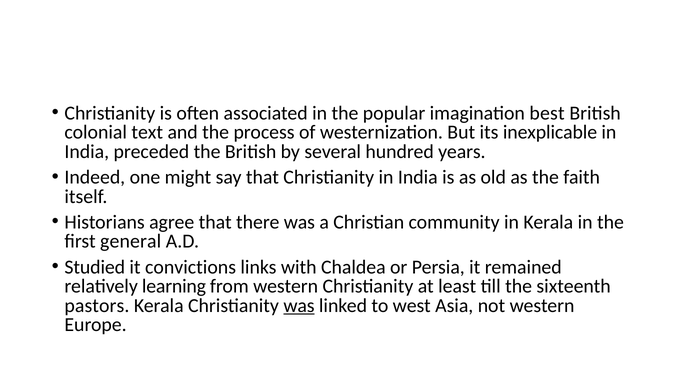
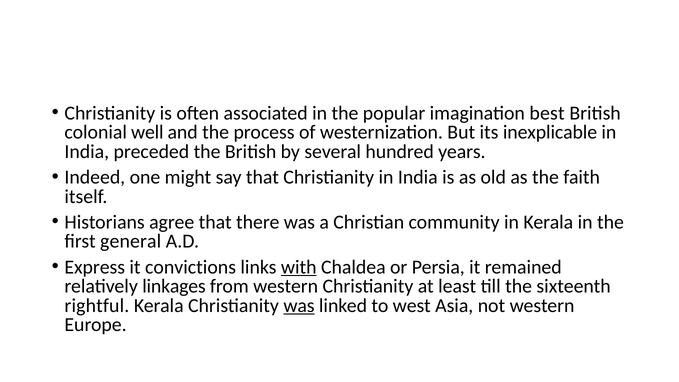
text: text -> well (147, 132)
Studied: Studied -> Express (95, 267)
with underline: none -> present (299, 267)
learning: learning -> linkages (174, 286)
pastors: pastors -> rightful (97, 306)
